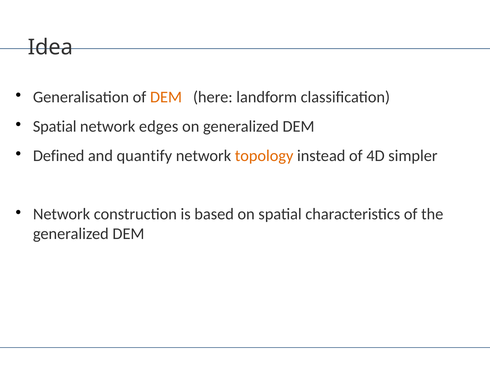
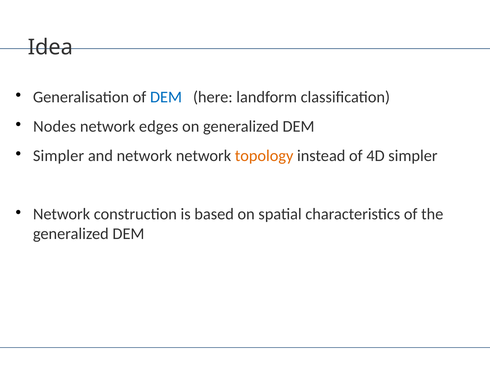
DEM colour: orange -> blue (166, 97)
Spatial: Spatial -> Nodes (55, 126)
Defined: Defined -> Simpler (59, 155)
and quantify: quantify -> network (144, 155)
